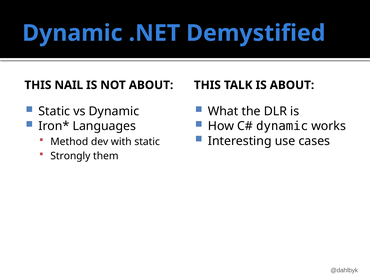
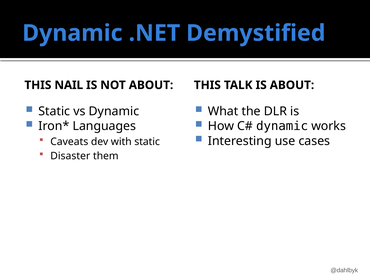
Method: Method -> Caveats (69, 141)
Strongly: Strongly -> Disaster (70, 156)
